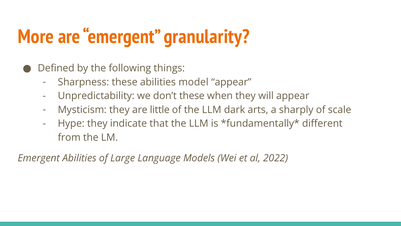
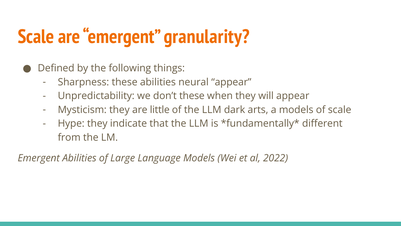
More: More -> Scale (36, 37)
model: model -> neural (194, 82)
a sharply: sharply -> models (296, 110)
